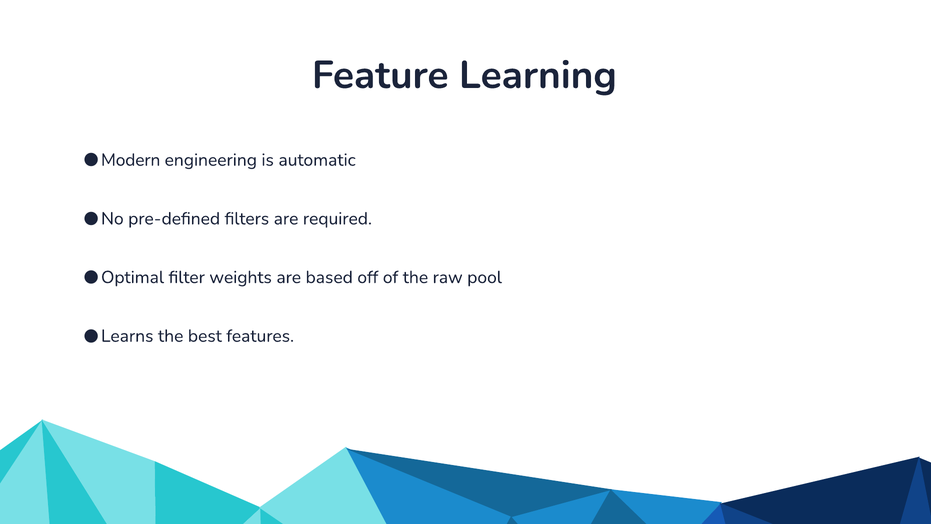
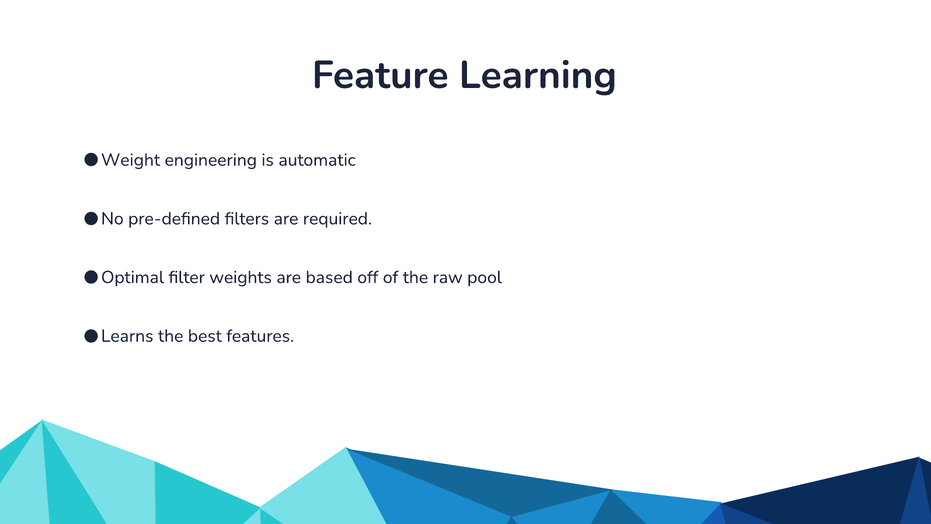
Modern: Modern -> Weight (131, 160)
